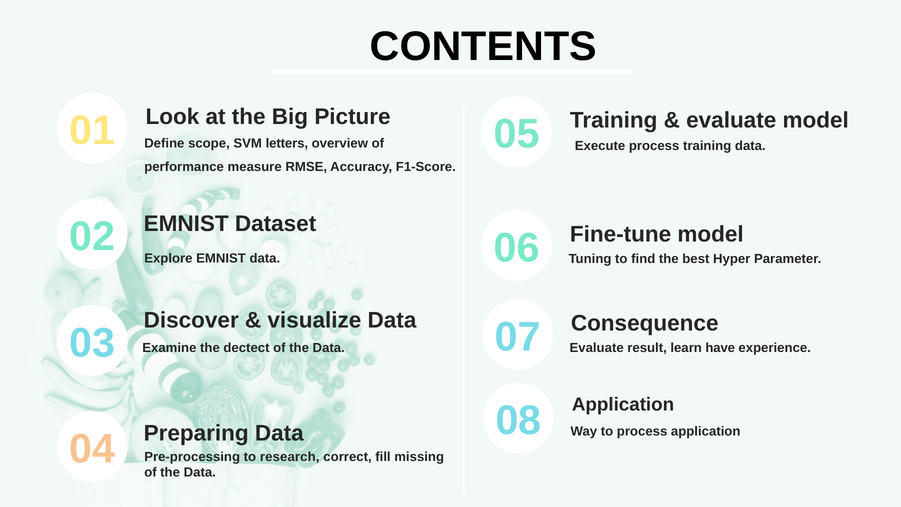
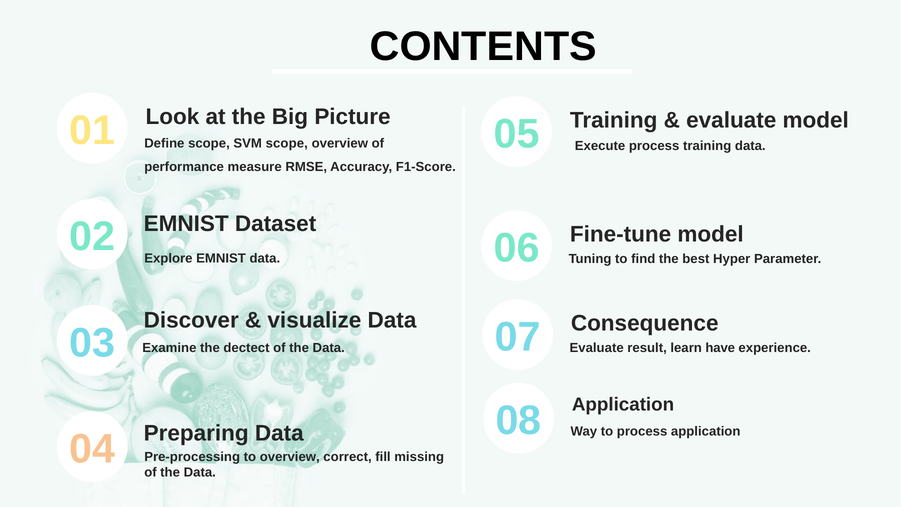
SVM letters: letters -> scope (287, 143)
to research: research -> overview (290, 457)
